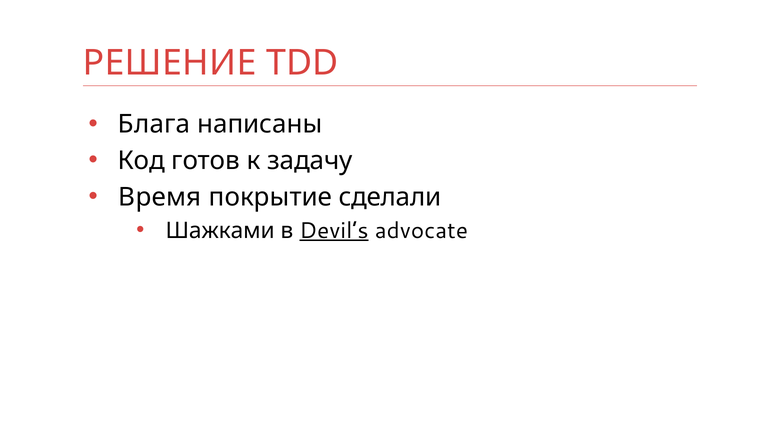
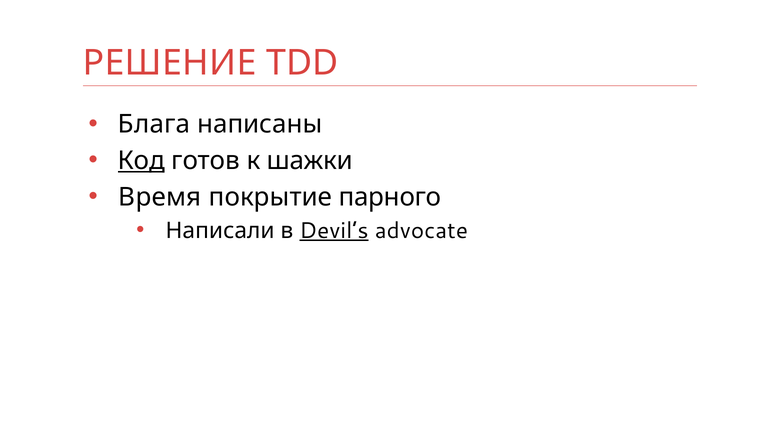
Код underline: none -> present (141, 161)
задачу: задачу -> шажки (310, 161)
сделали: сделали -> парного (390, 197)
Шажками: Шажками -> Написали (220, 231)
